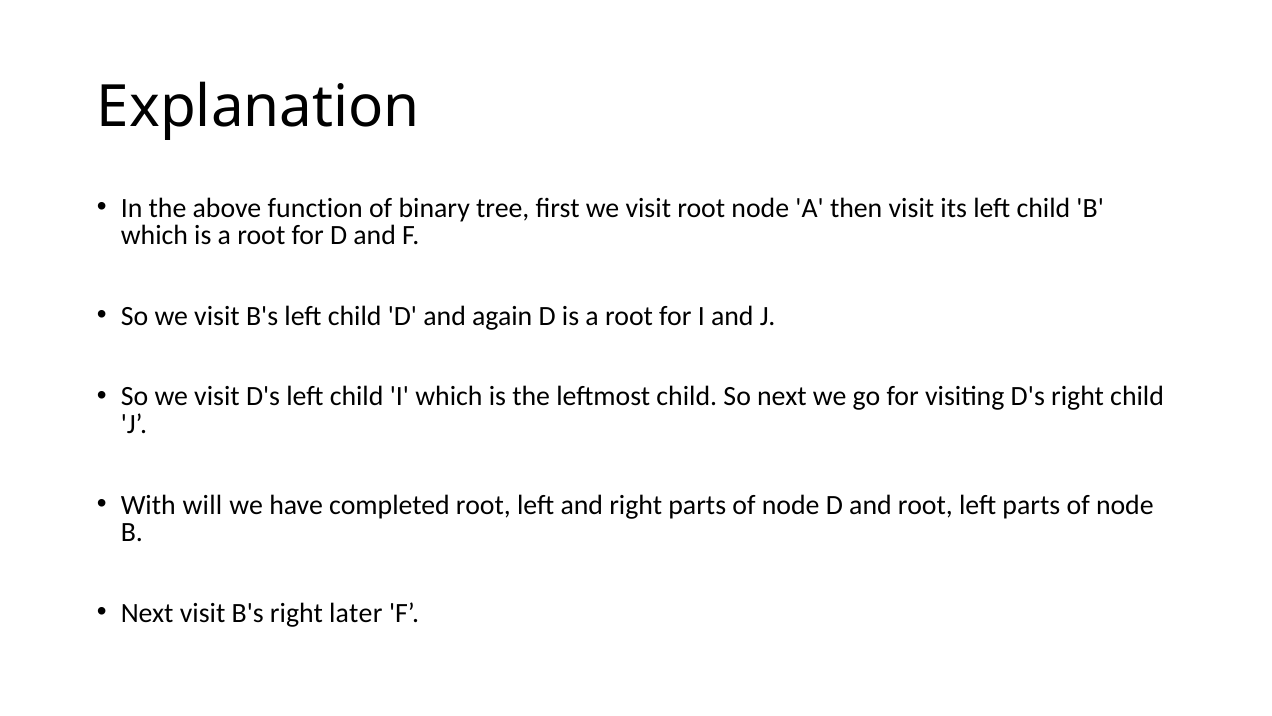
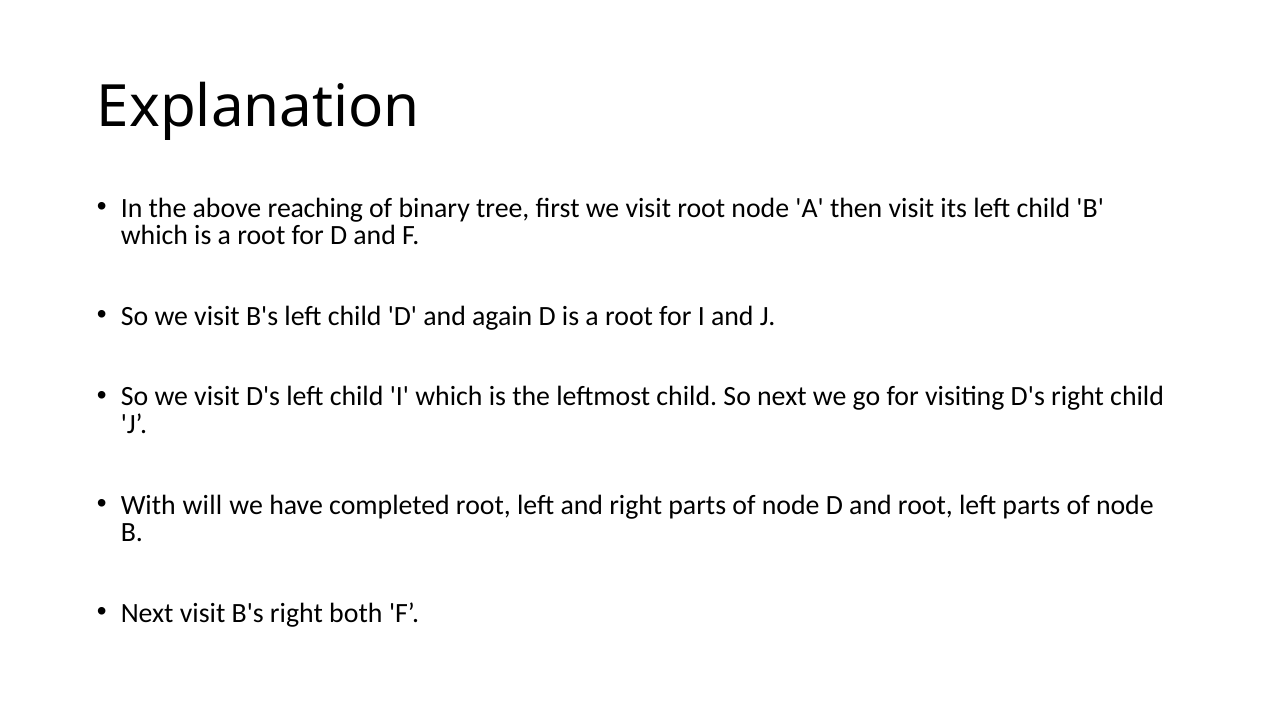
function: function -> reaching (315, 208)
later: later -> both (356, 612)
